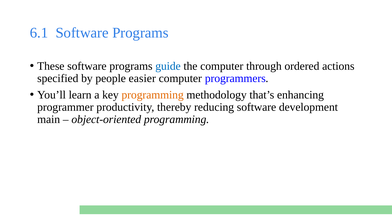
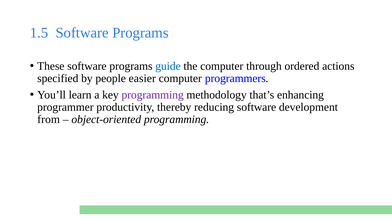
6.1: 6.1 -> 1.5 (39, 33)
programming colour: orange -> purple (153, 95)
main: main -> from (49, 120)
